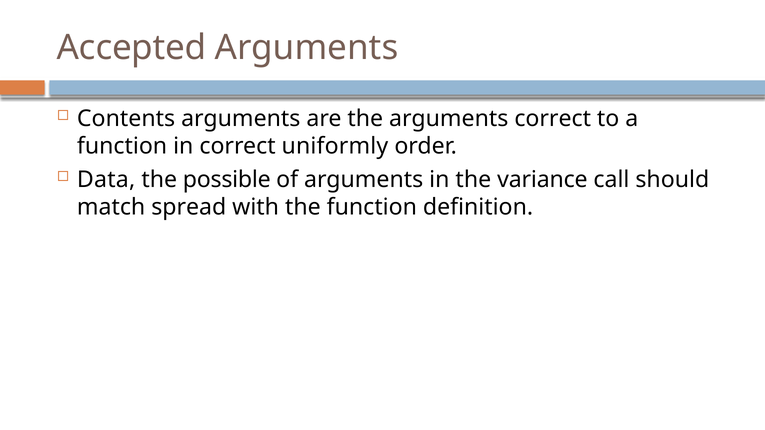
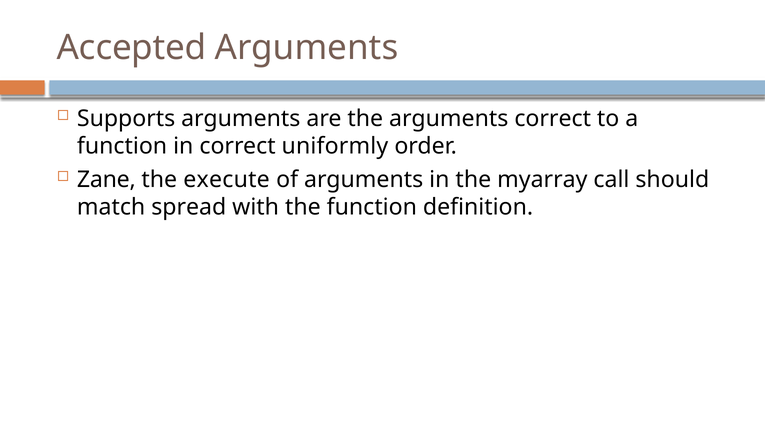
Contents: Contents -> Supports (126, 119)
Data: Data -> Zane (106, 180)
possible: possible -> execute (227, 180)
variance: variance -> myarray (542, 180)
